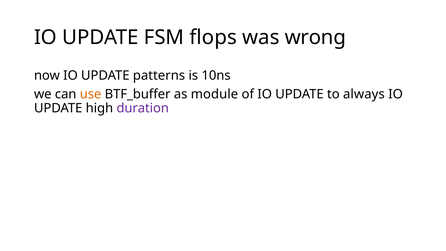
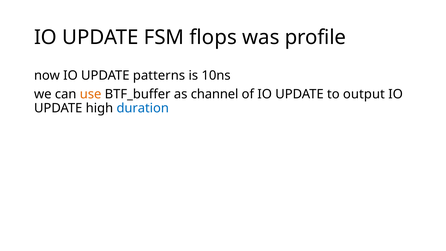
wrong: wrong -> profile (315, 37)
module: module -> channel (215, 94)
always: always -> output (364, 94)
duration colour: purple -> blue (143, 108)
